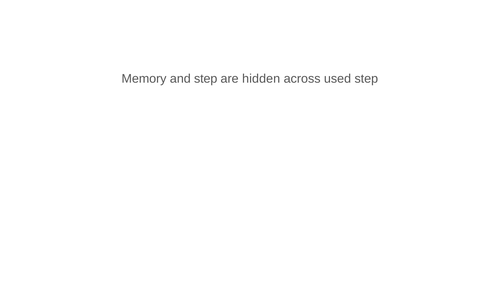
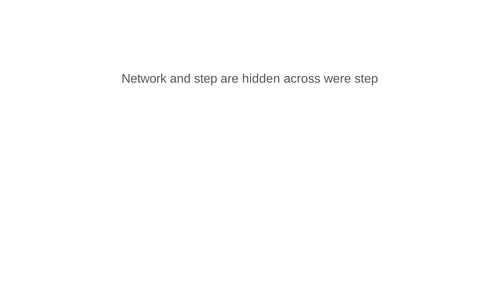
Memory: Memory -> Network (144, 79)
used: used -> were (337, 79)
